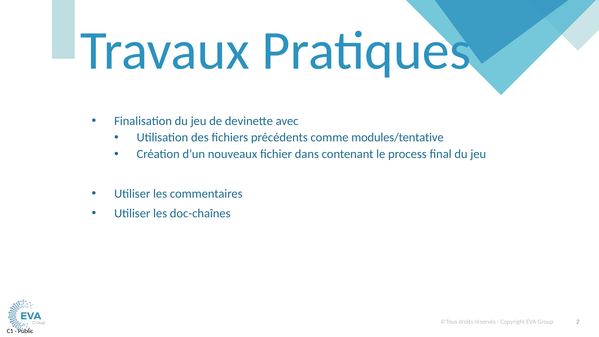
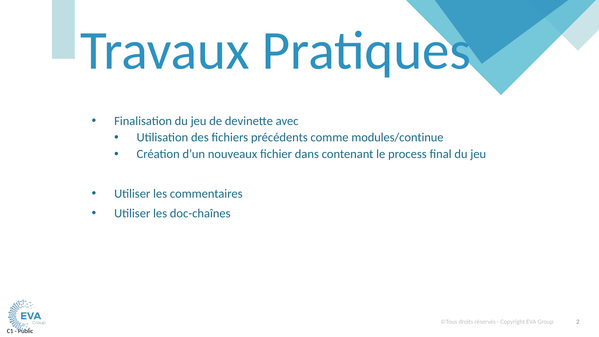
modules/tentative: modules/tentative -> modules/continue (397, 137)
